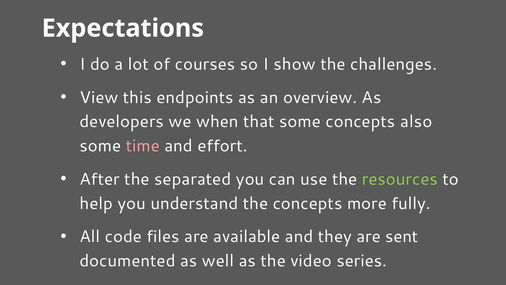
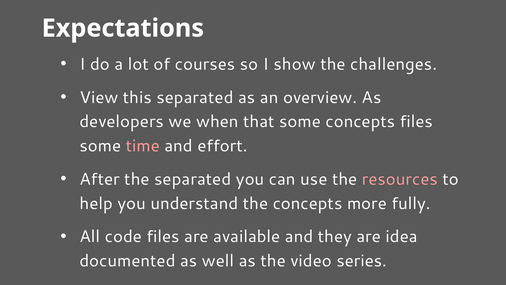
this endpoints: endpoints -> separated (195, 97)
concepts also: also -> files (416, 122)
resources colour: light green -> pink (400, 179)
sent: sent -> idea (402, 236)
